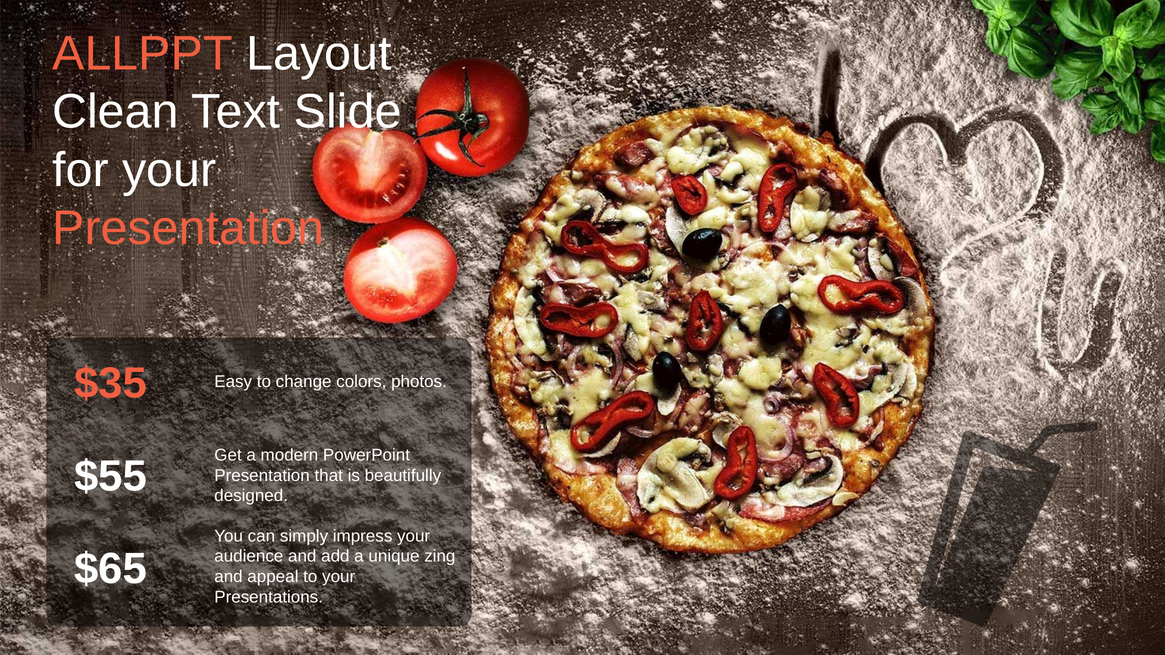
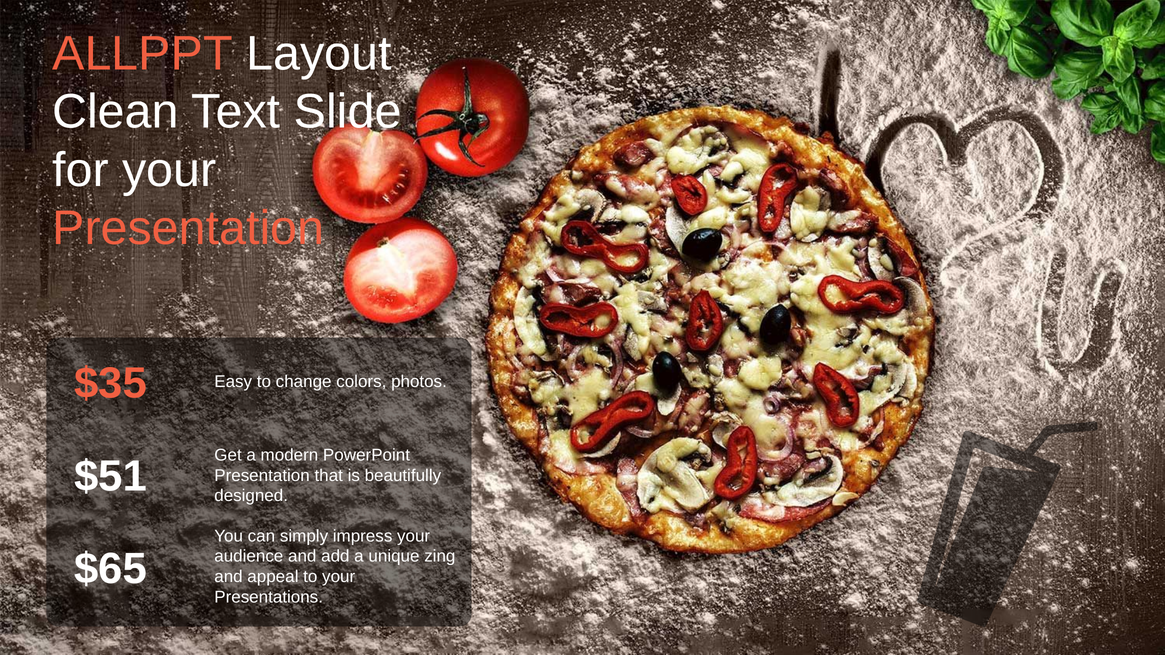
$55: $55 -> $51 (111, 476)
